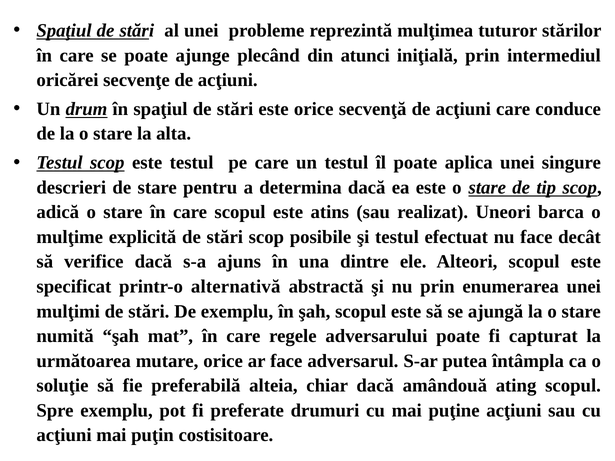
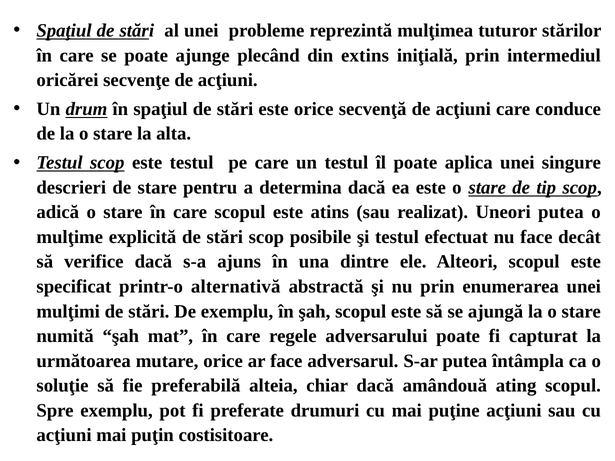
atunci: atunci -> extins (365, 55)
Uneori barca: barca -> putea (561, 212)
